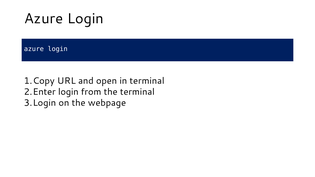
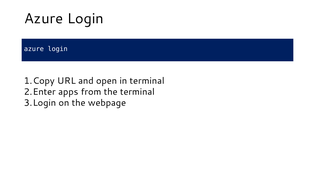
login: login -> apps (68, 92)
